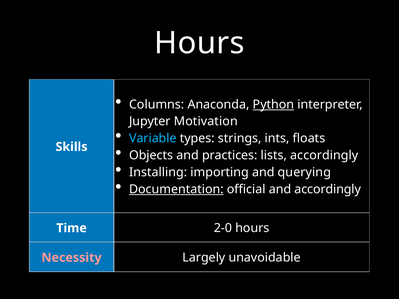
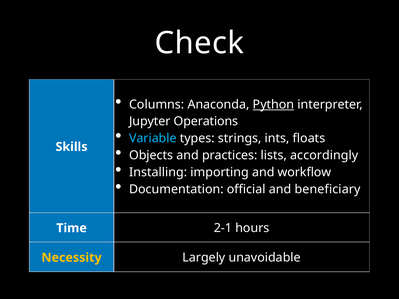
Hours: Hours -> Check (199, 43)
Motivation: Motivation -> Operations (206, 121)
querying: querying -> workflow (304, 172)
Documentation underline: present -> none (176, 189)
and accordingly: accordingly -> beneficiary (328, 189)
2-0: 2-0 -> 2-1 (223, 228)
Necessity colour: pink -> yellow (72, 258)
